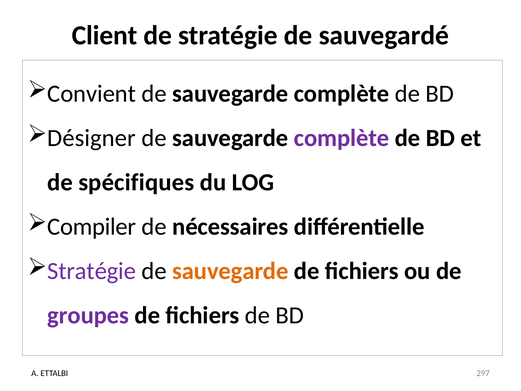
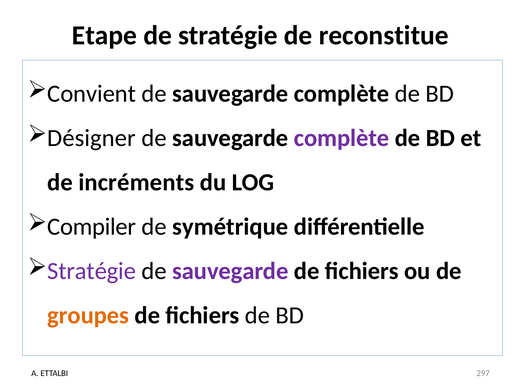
Client: Client -> Etape (105, 35)
sauvegardé: sauvegardé -> reconstitue (384, 35)
spécifiques: spécifiques -> incréments (136, 182)
nécessaires: nécessaires -> symétrique (230, 227)
sauvegarde colour: orange -> purple (230, 271)
groupes colour: purple -> orange (88, 315)
